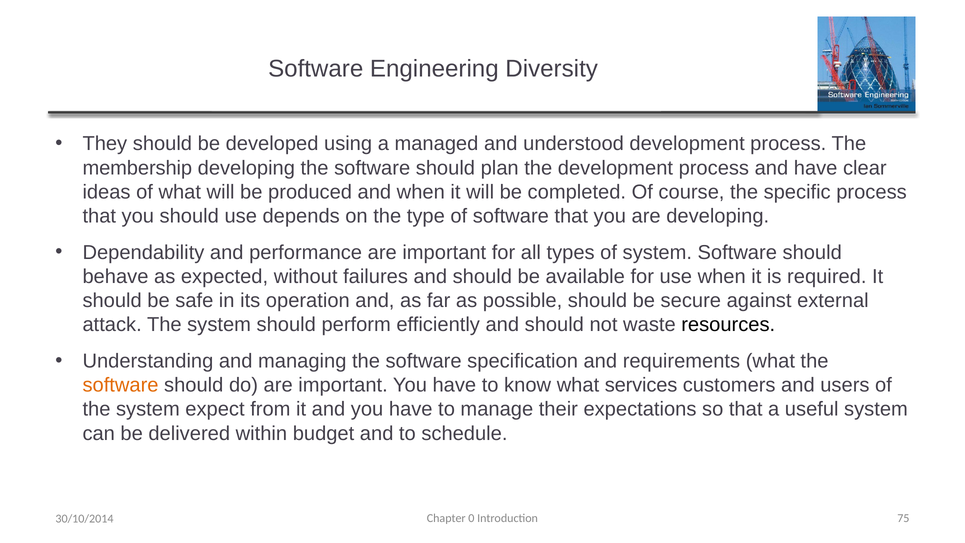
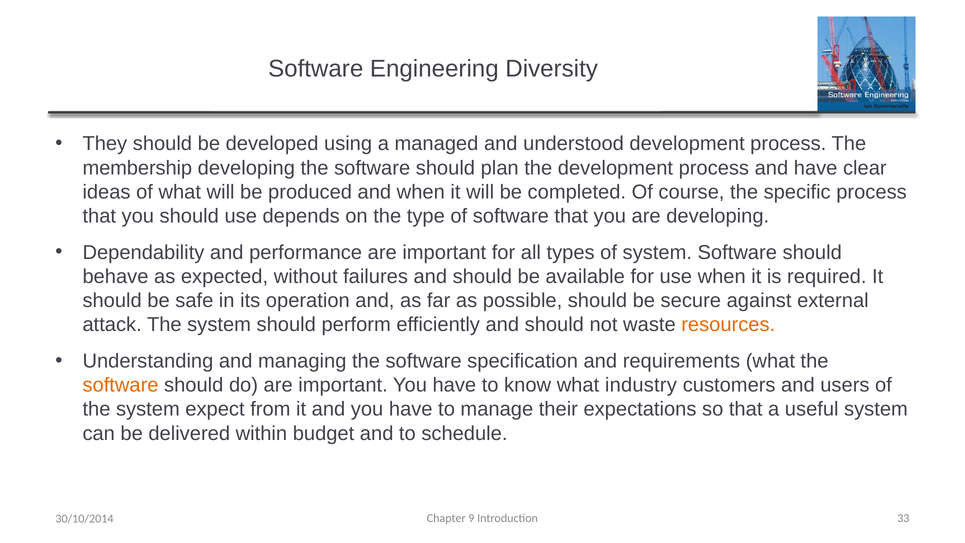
resources colour: black -> orange (728, 325)
services: services -> industry (641, 385)
0: 0 -> 9 (471, 518)
75: 75 -> 33 (903, 518)
